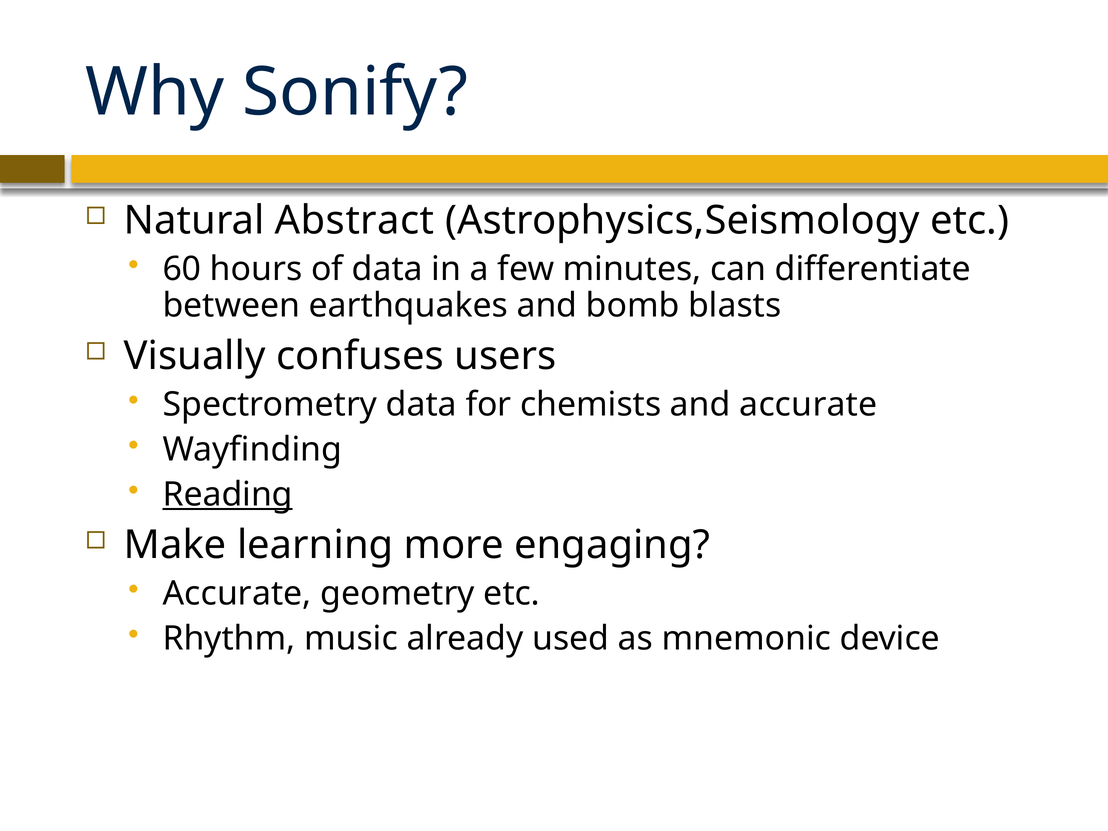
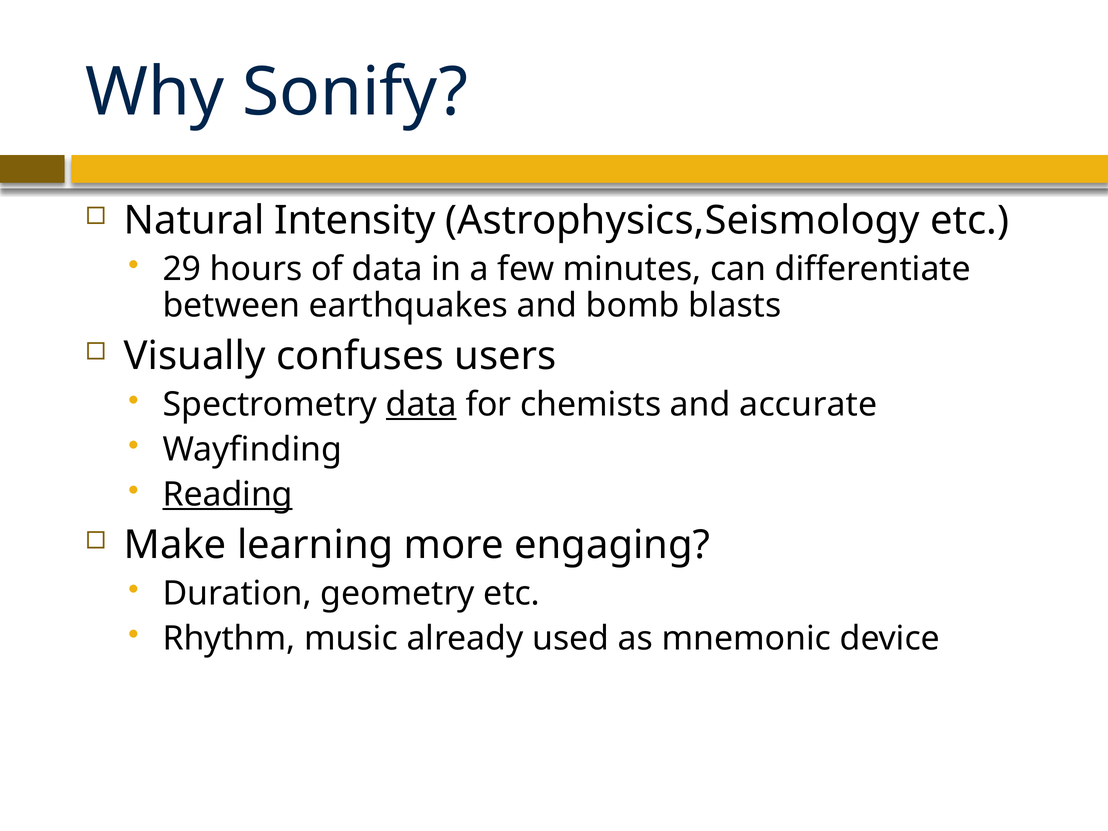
Abstract: Abstract -> Intensity (355, 221)
60: 60 -> 29 (182, 269)
data underline: none -> present (421, 405)
Accurate: Accurate -> Duration (237, 594)
